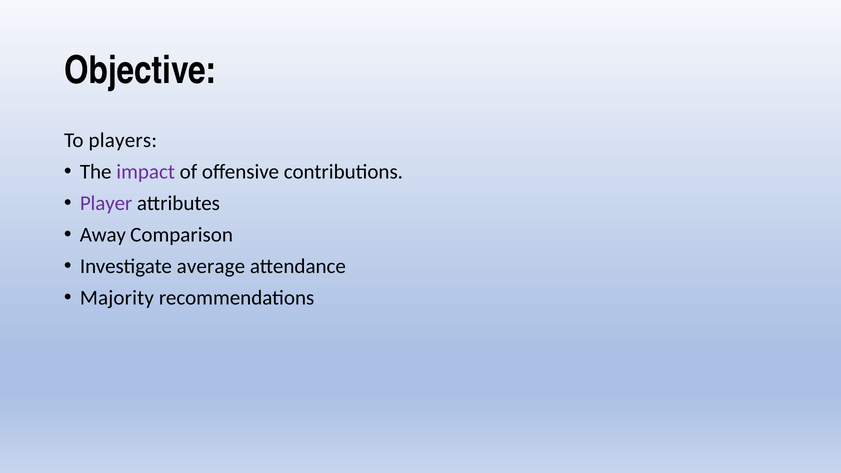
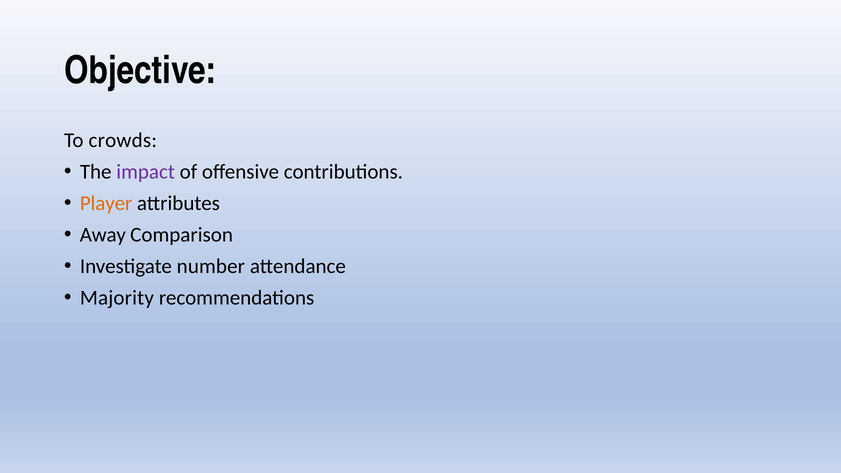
players: players -> crowds (123, 140)
Player colour: purple -> orange (106, 203)
average: average -> number (211, 266)
